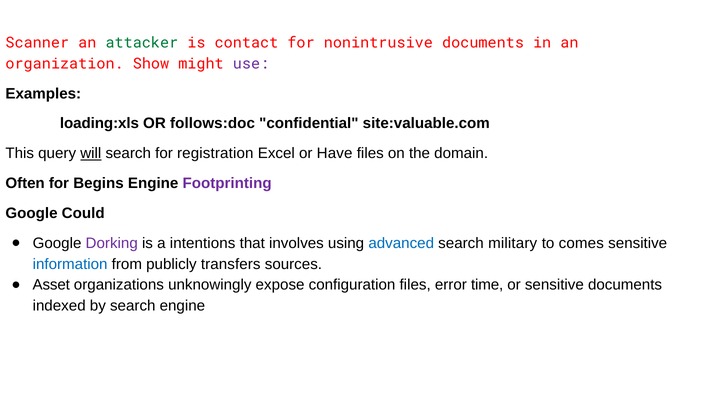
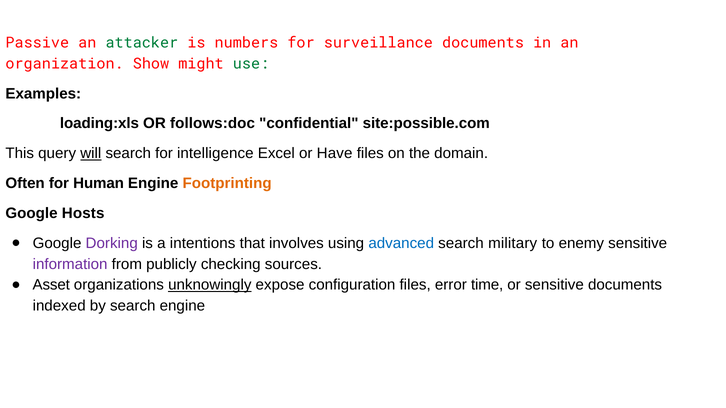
Scanner: Scanner -> Passive (37, 43)
contact: contact -> numbers (246, 43)
nonintrusive: nonintrusive -> surveillance (378, 43)
use colour: purple -> green (251, 64)
site:valuable.com: site:valuable.com -> site:possible.com (426, 124)
registration: registration -> intelligence (215, 154)
Begins: Begins -> Human (99, 183)
Footprinting colour: purple -> orange (227, 183)
Could: Could -> Hosts (83, 213)
comes: comes -> enemy (581, 243)
information colour: blue -> purple (70, 264)
transfers: transfers -> checking (231, 264)
unknowingly underline: none -> present (210, 285)
